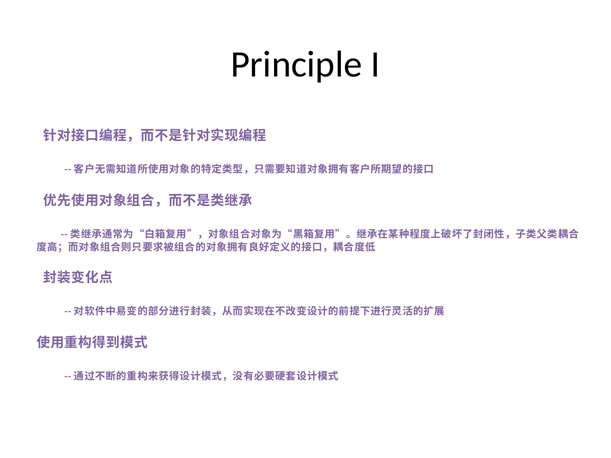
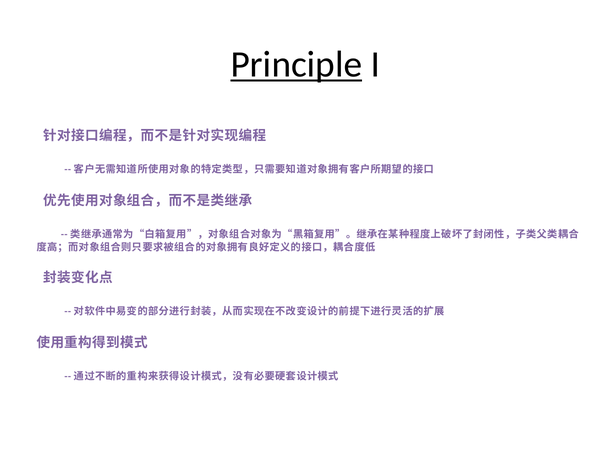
Principle underline: none -> present (296, 64)
